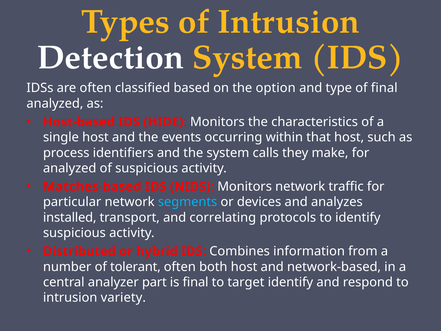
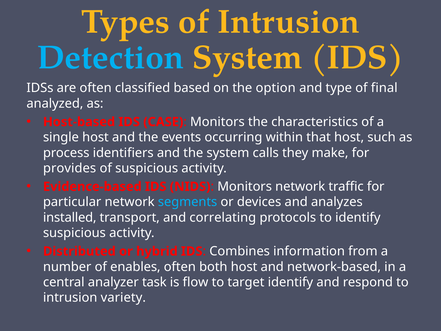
Detection colour: white -> light blue (111, 57)
HIDE: HIDE -> CASE (163, 122)
analyzed: analyzed -> provides (70, 168)
Matches-based: Matches-based -> Evidence-based (92, 186)
tolerant: tolerant -> enables (135, 267)
part: part -> task (154, 282)
is final: final -> flow (195, 282)
